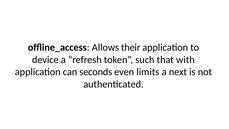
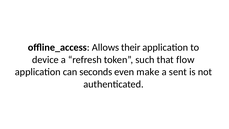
with: with -> flow (185, 60)
limits: limits -> make (148, 72)
next: next -> sent (178, 72)
